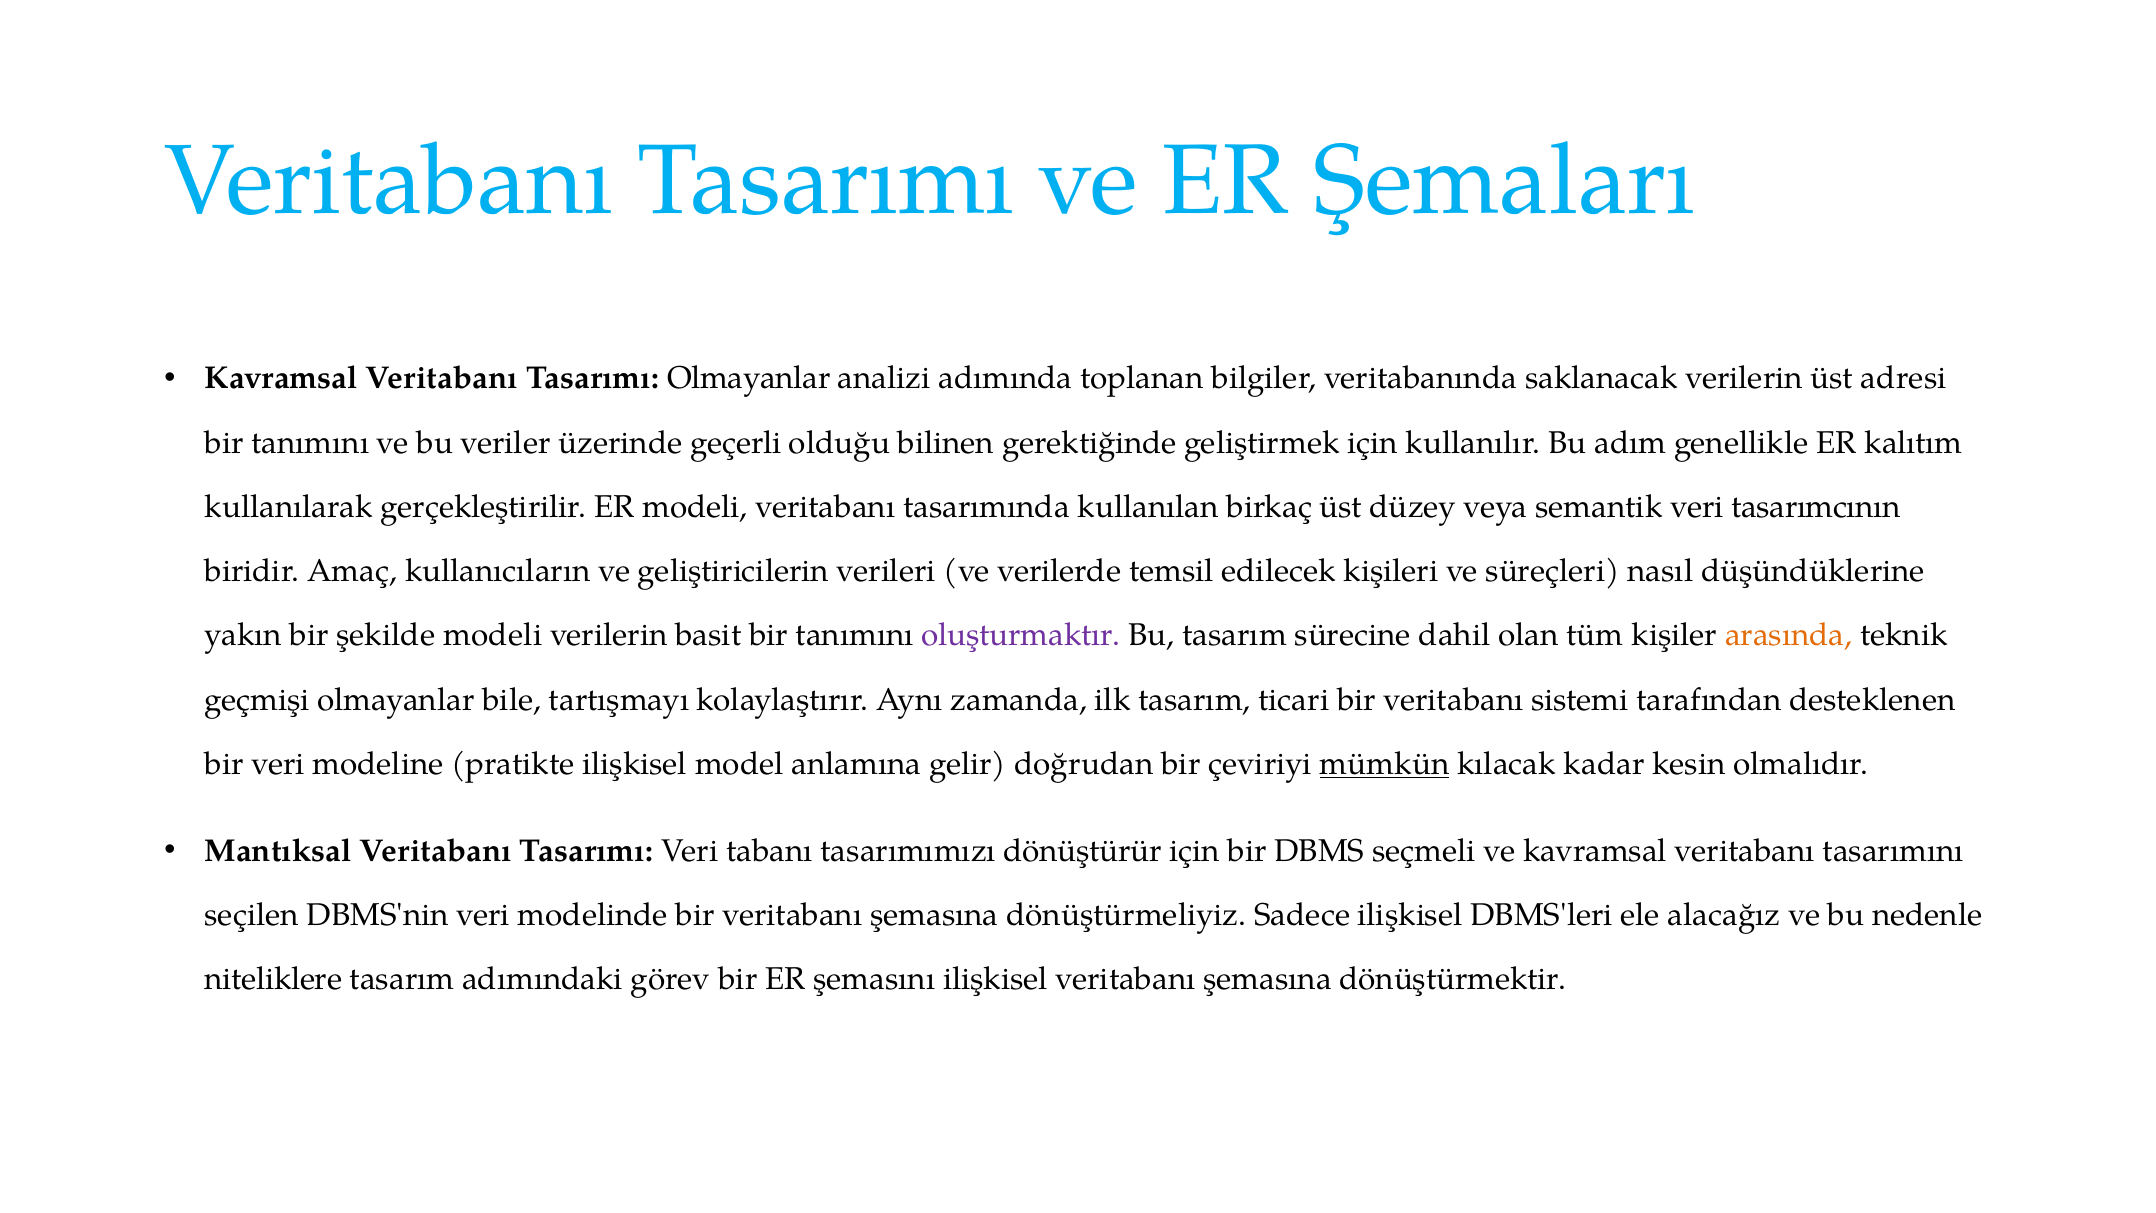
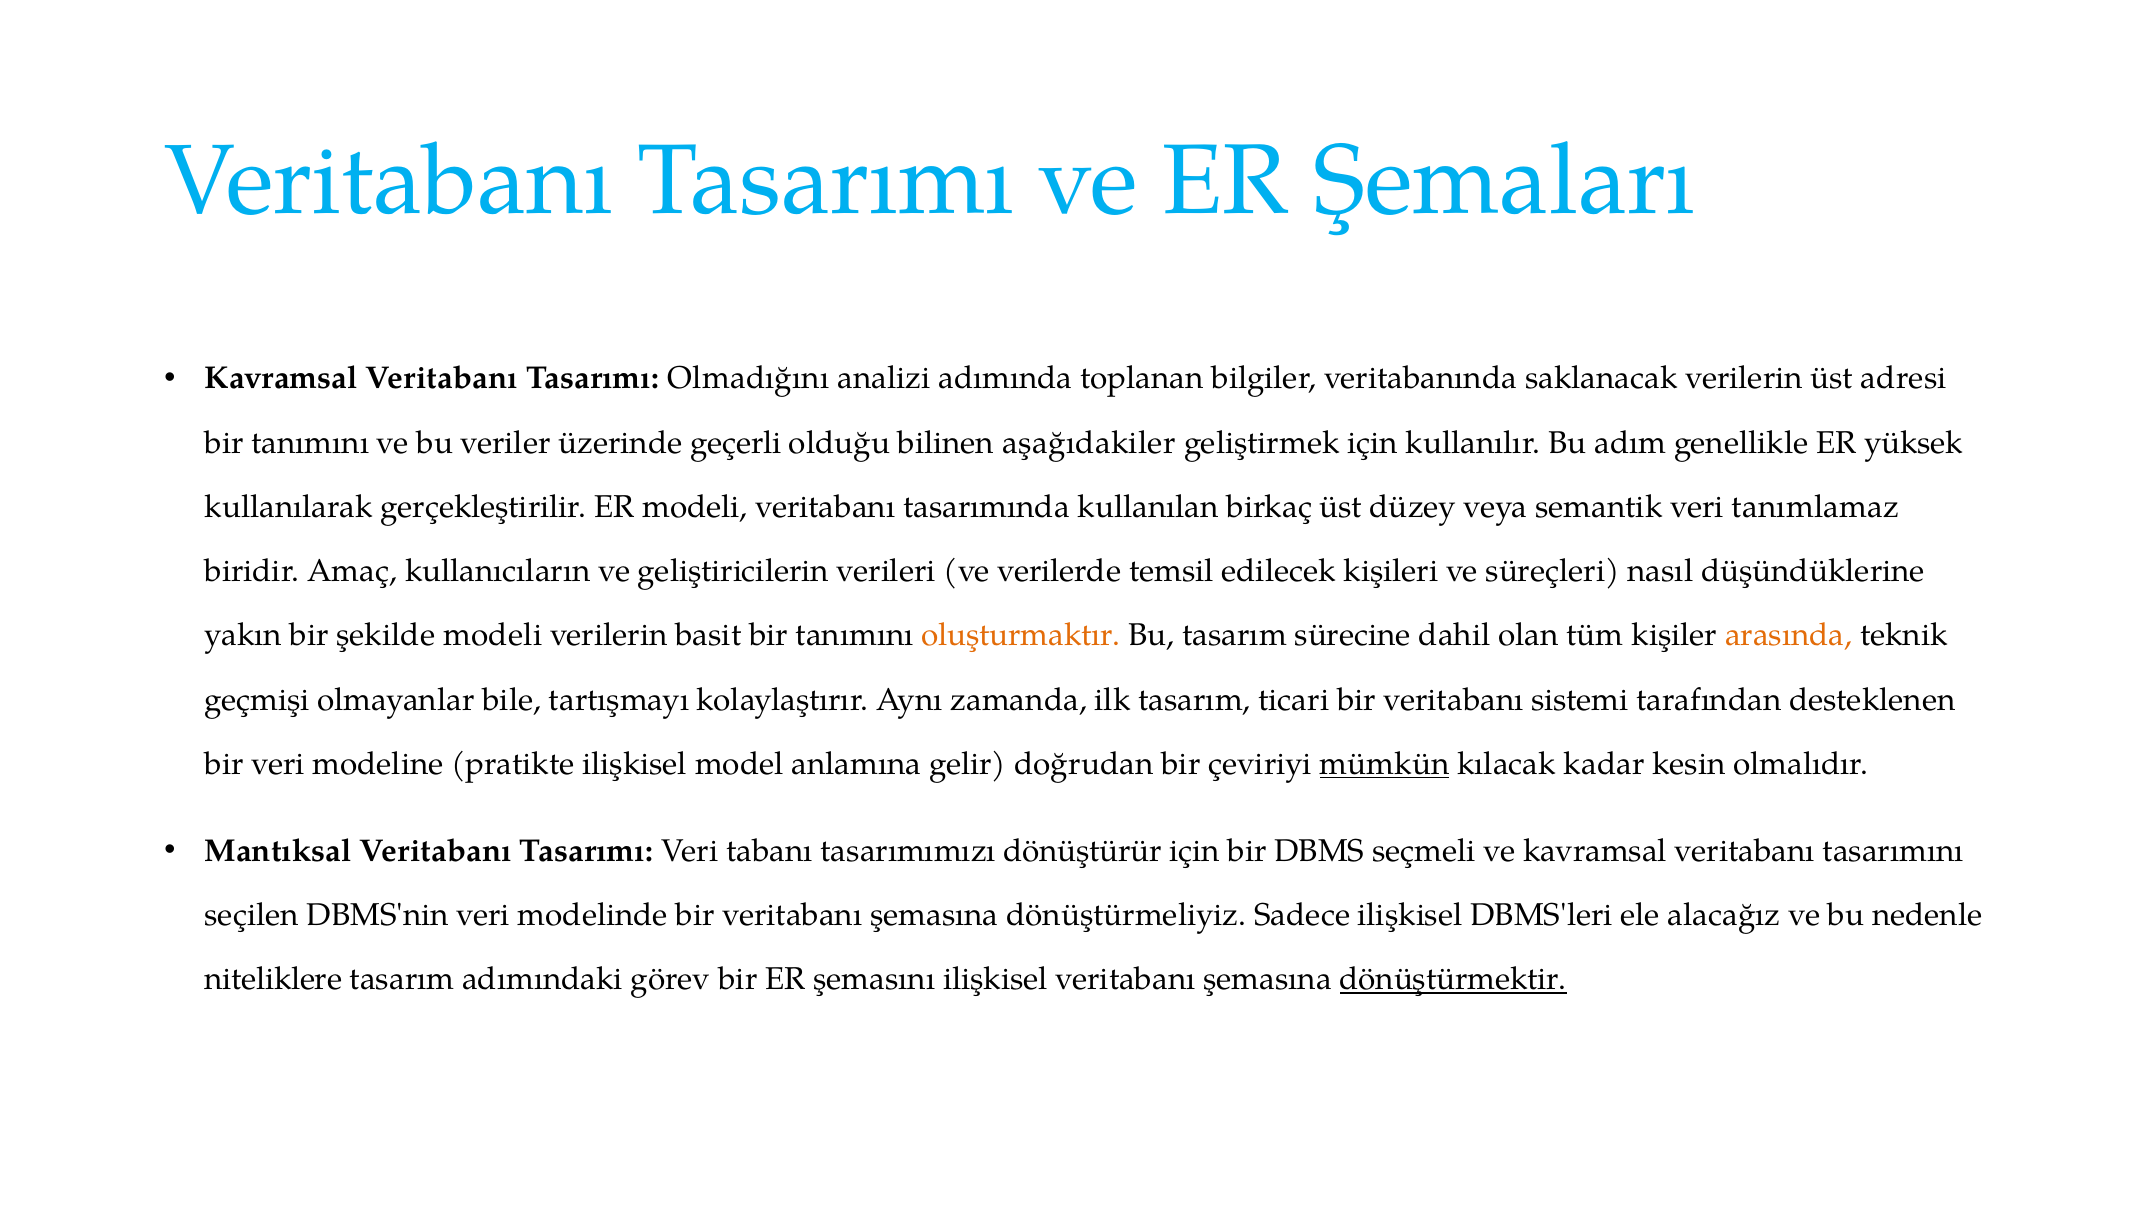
Tasarımı Olmayanlar: Olmayanlar -> Olmadığını (749, 378)
gerektiğinde: gerektiğinde -> aşağıdakiler (1089, 443)
kalıtım: kalıtım -> yüksek (1914, 443)
tasarımcının: tasarımcının -> tanımlamaz (1816, 507)
oluşturmaktır colour: purple -> orange (1021, 635)
dönüştürmektir underline: none -> present (1453, 979)
